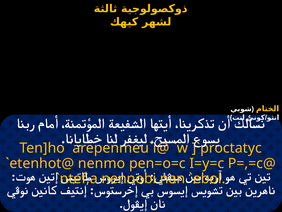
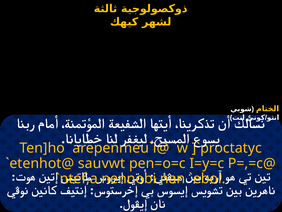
nenmo: nenmo -> sauvwt (102, 163)
